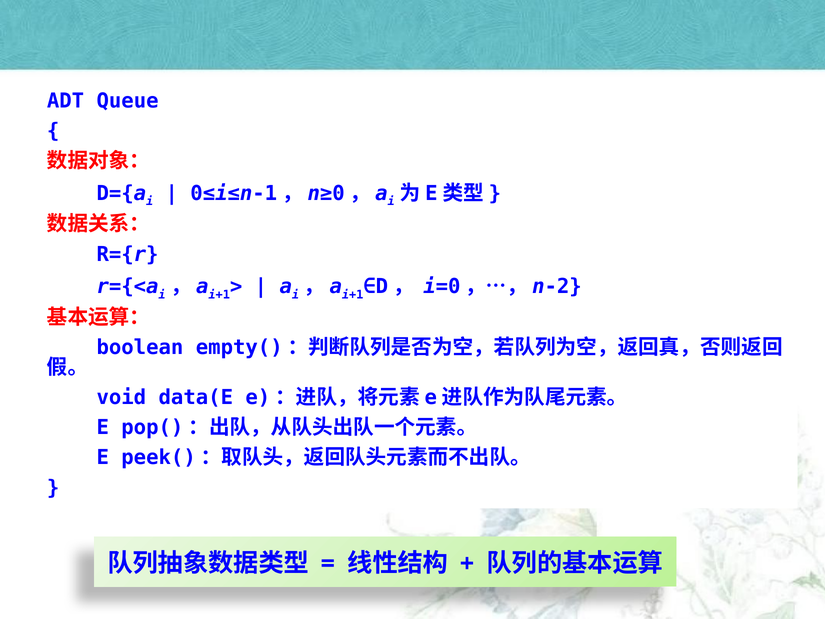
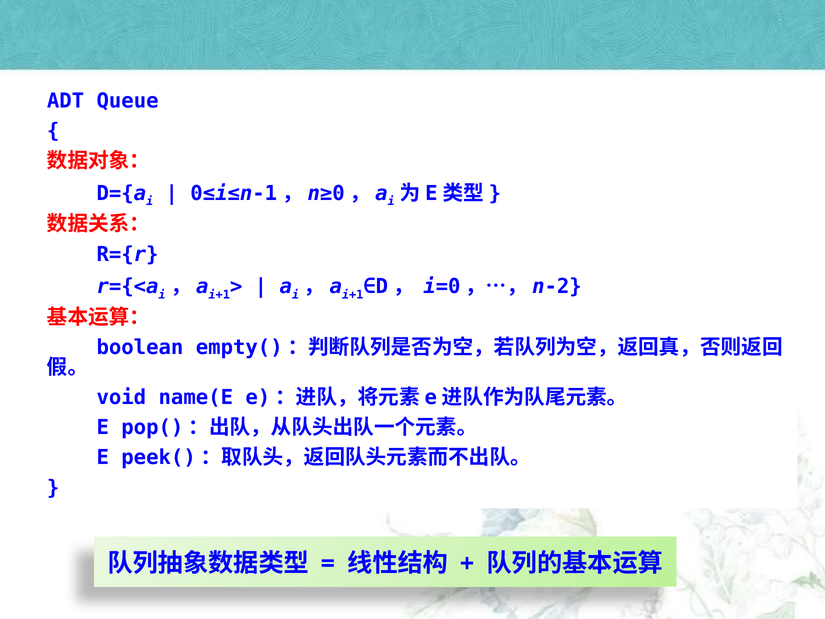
data(E: data(E -> name(E (196, 397)
